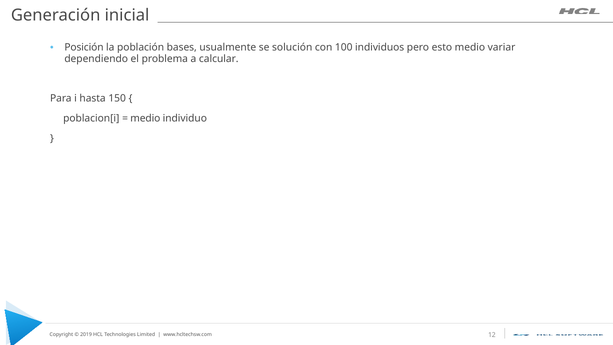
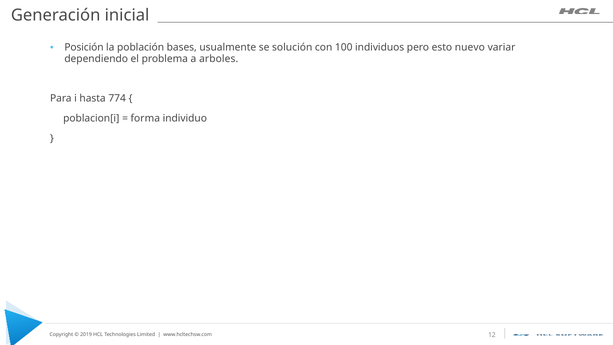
esto medio: medio -> nuevo (470, 48)
calcular: calcular -> arboles (219, 59)
150: 150 -> 774 (117, 99)
medio: medio -> forma (145, 119)
